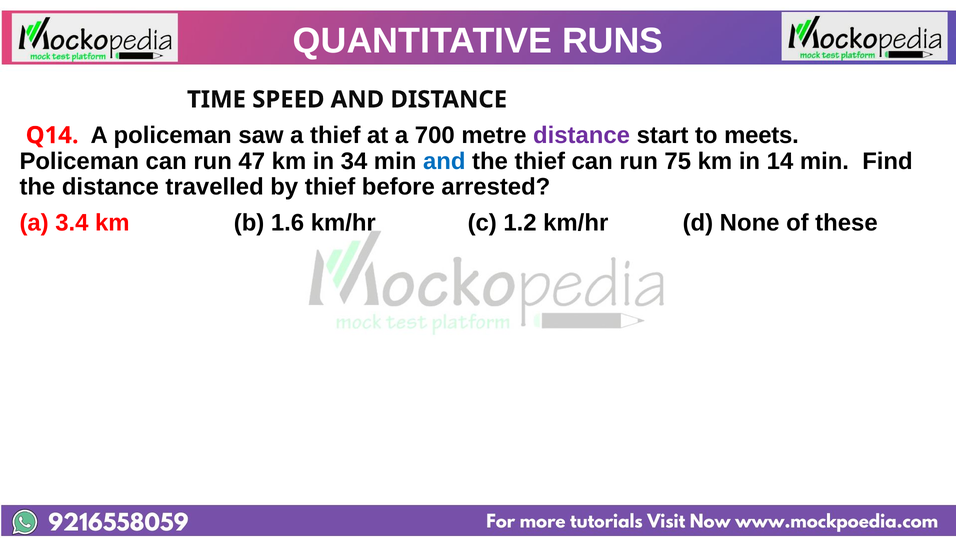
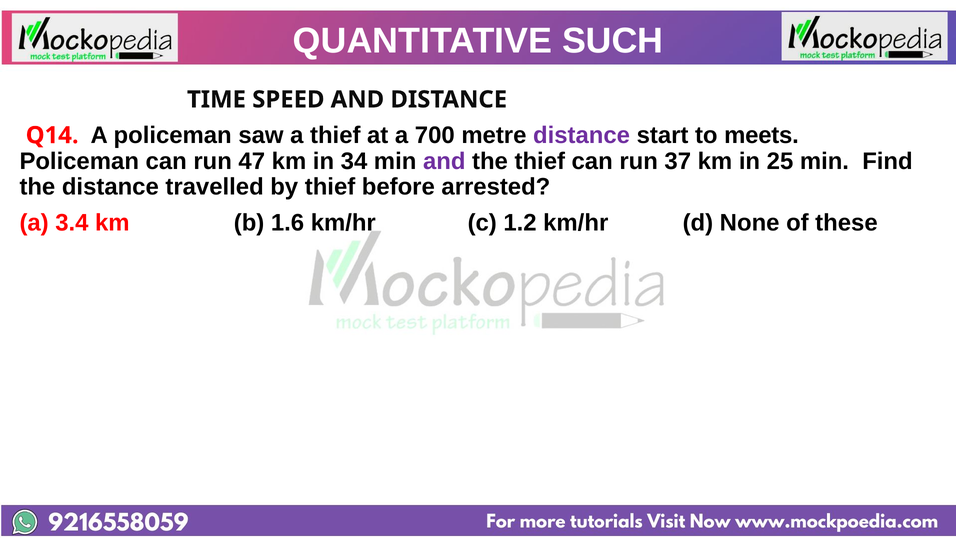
RUNS: RUNS -> SUCH (613, 41)
and colour: blue -> purple (444, 161)
75: 75 -> 37 (678, 161)
14: 14 -> 25 (780, 161)
